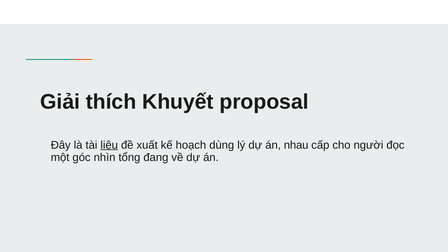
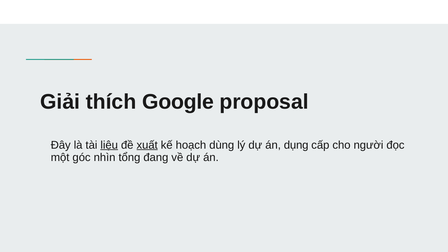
Khuyết: Khuyết -> Google (178, 102)
xuất underline: none -> present (147, 145)
nhau: nhau -> dụng (296, 145)
